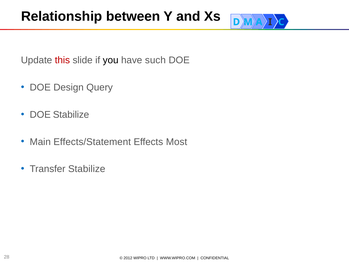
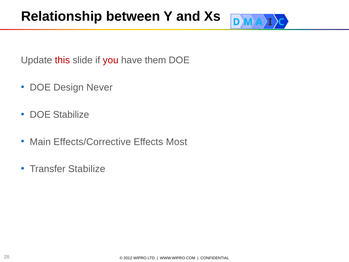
you colour: black -> red (111, 60)
such: such -> them (155, 60)
Query: Query -> Never (100, 87)
Effects/Statement: Effects/Statement -> Effects/Corrective (92, 142)
